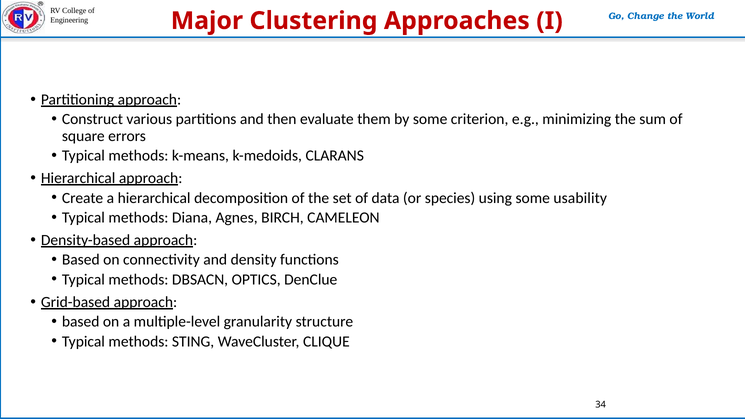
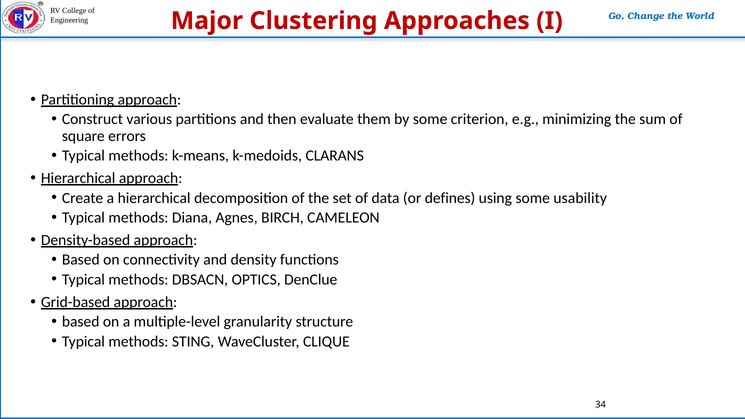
species: species -> defines (450, 198)
